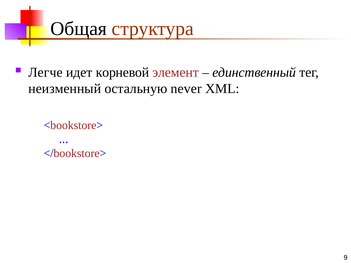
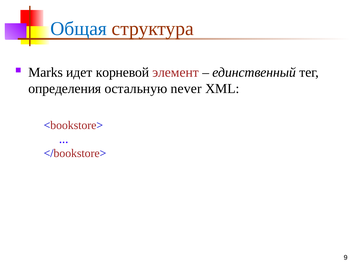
Общая colour: black -> blue (79, 29)
Легче: Легче -> Marks (46, 72)
неизменный: неизменный -> определения (65, 89)
